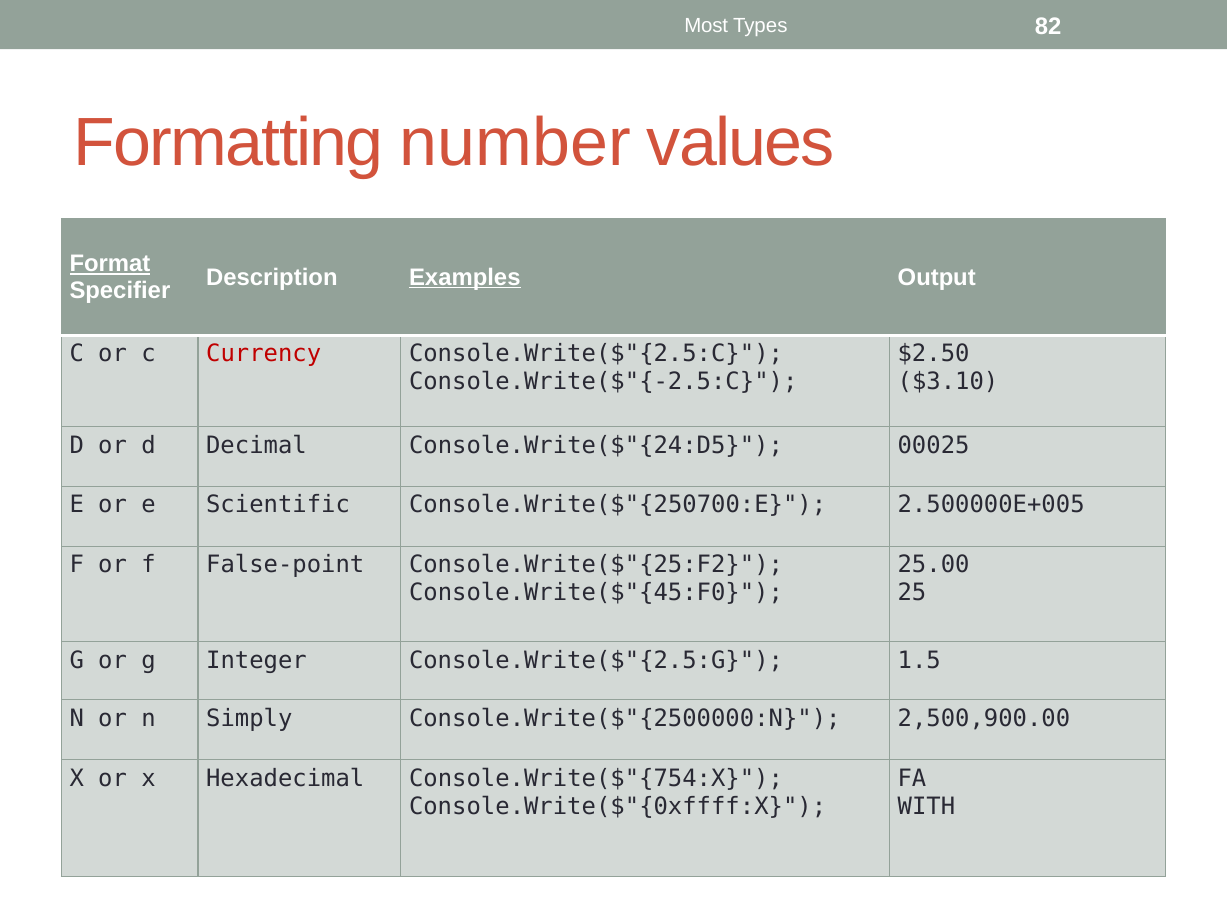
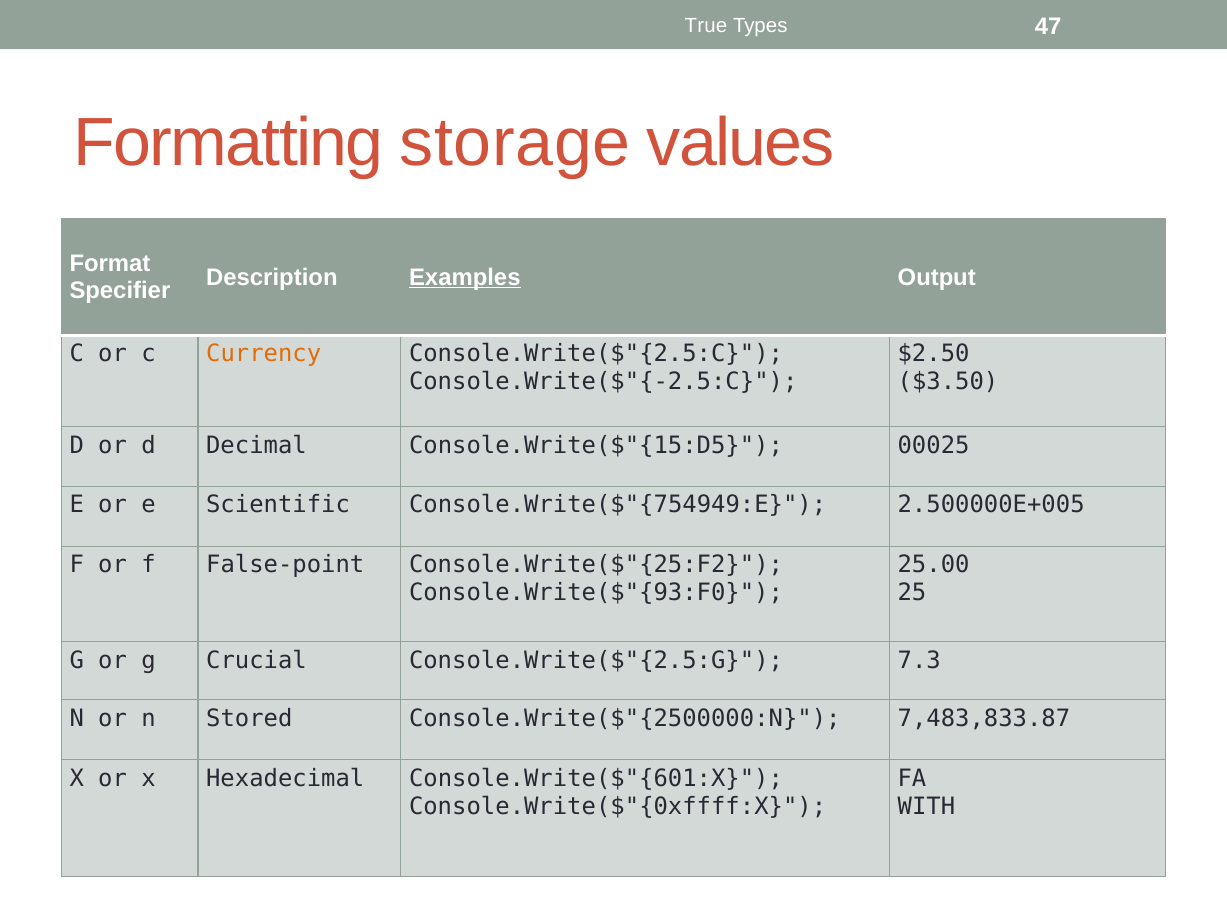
Most: Most -> True (706, 26)
82: 82 -> 47 (1048, 26)
number: number -> storage (515, 143)
Format underline: present -> none (110, 264)
Currency colour: red -> orange (264, 353)
$3.10: $3.10 -> $3.50 (948, 381)
Console.Write($"{24:D5: Console.Write($"{24:D5 -> Console.Write($"{15:D5 (596, 445)
Console.Write($"{250700:E: Console.Write($"{250700:E -> Console.Write($"{754949:E (618, 505)
Console.Write($"{45:F0: Console.Write($"{45:F0 -> Console.Write($"{93:F0 (596, 592)
Integer: Integer -> Crucial (256, 660)
1.5: 1.5 -> 7.3 (919, 660)
Simply: Simply -> Stored (249, 718)
2,500,900.00: 2,500,900.00 -> 7,483,833.87 (984, 718)
Console.Write($"{754:X: Console.Write($"{754:X -> Console.Write($"{601:X (596, 778)
